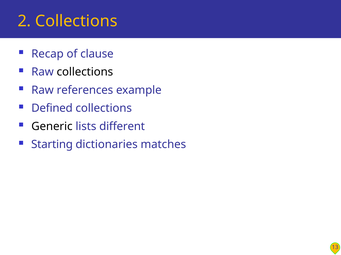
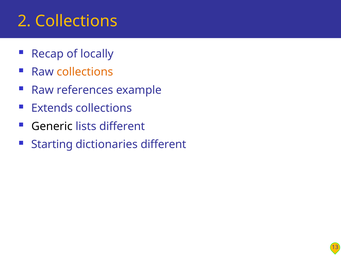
clause: clause -> locally (97, 54)
collections colour: black -> orange (85, 72)
Defined: Defined -> Extends (52, 109)
dictionaries matches: matches -> different (163, 145)
